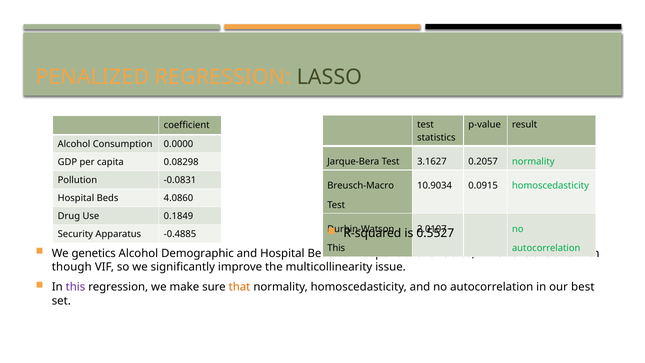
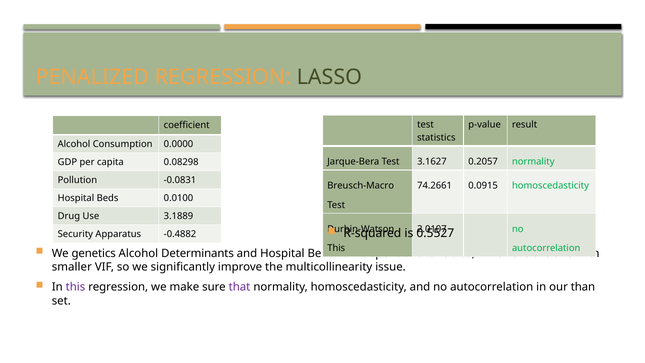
10.9034: 10.9034 -> 74.2661 (435, 186)
4.0860: 4.0860 -> 0.0100 (178, 198)
0.1849: 0.1849 -> 3.1889 (178, 216)
-0.4885: -0.4885 -> -0.4882 (180, 234)
Demographic: Demographic -> Determinants (198, 253)
though: though -> smaller (72, 267)
that colour: orange -> purple (240, 287)
best: best -> than (583, 287)
